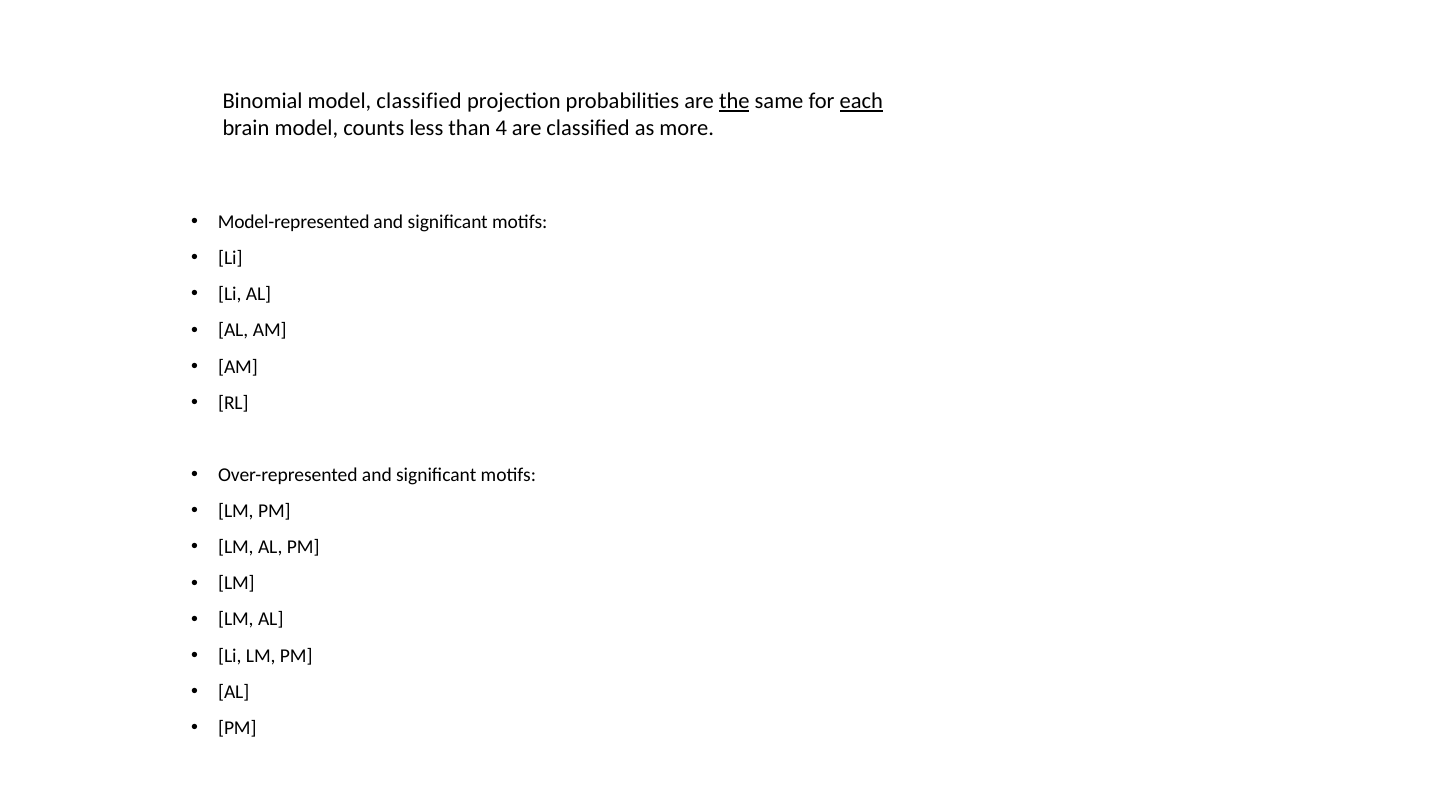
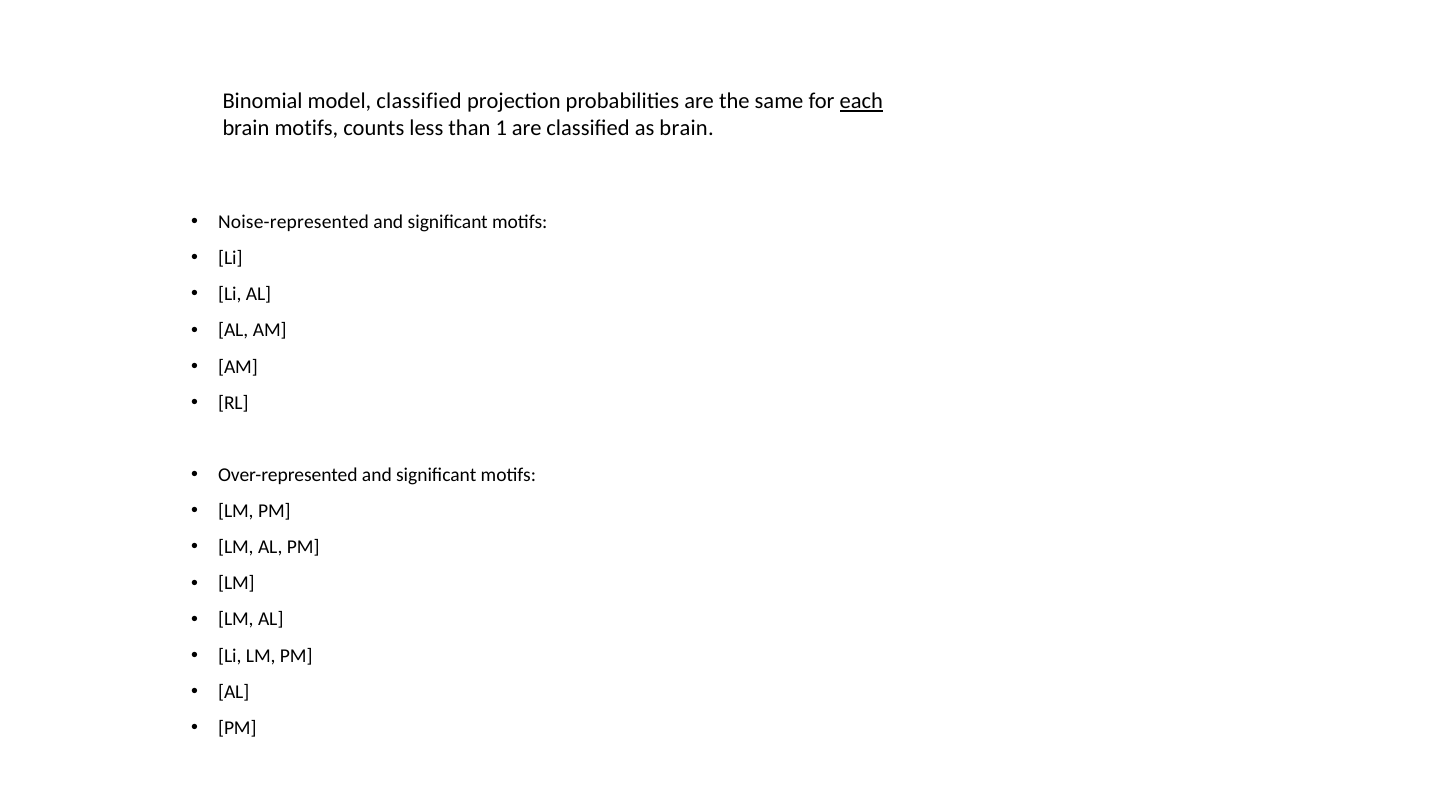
the underline: present -> none (734, 101)
brain model: model -> motifs (306, 128)
4: 4 -> 1 (501, 128)
as more: more -> brain (687, 128)
Model-represented: Model-represented -> Noise-represented (293, 222)
